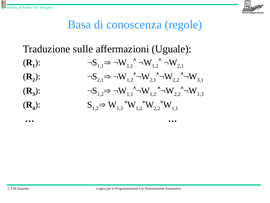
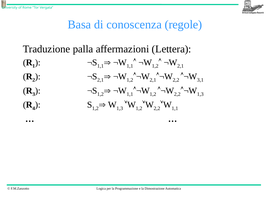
sulle: sulle -> palla (83, 49)
Uguale: Uguale -> Lettera (171, 49)
